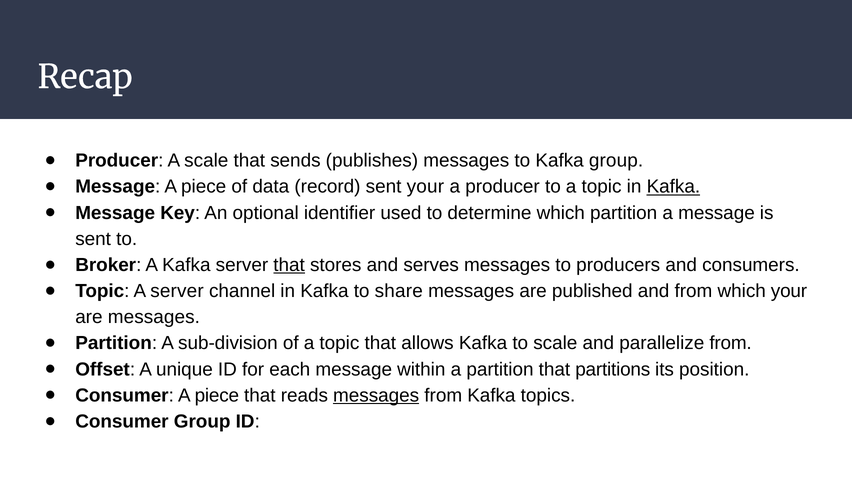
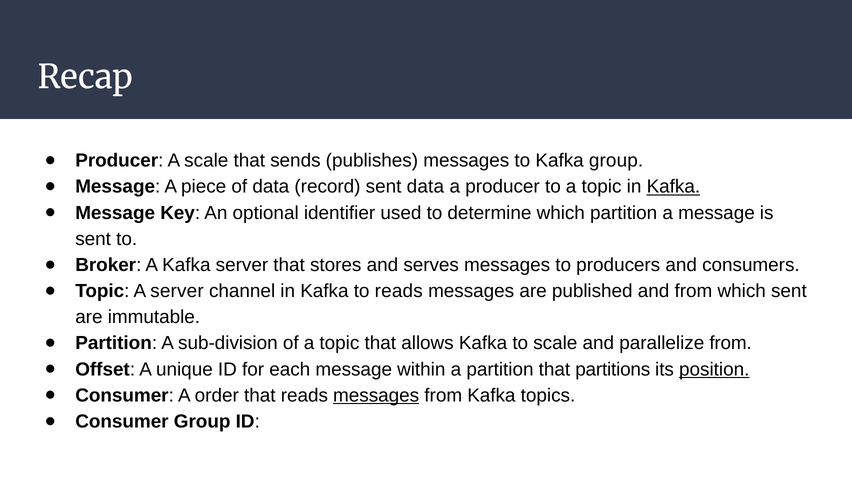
sent your: your -> data (425, 187)
that underline: present -> none (289, 265)
to share: share -> reads (399, 291)
which your: your -> sent (789, 291)
are messages: messages -> immutable (154, 317)
position underline: none -> present (714, 369)
Consumer A piece: piece -> order (217, 396)
